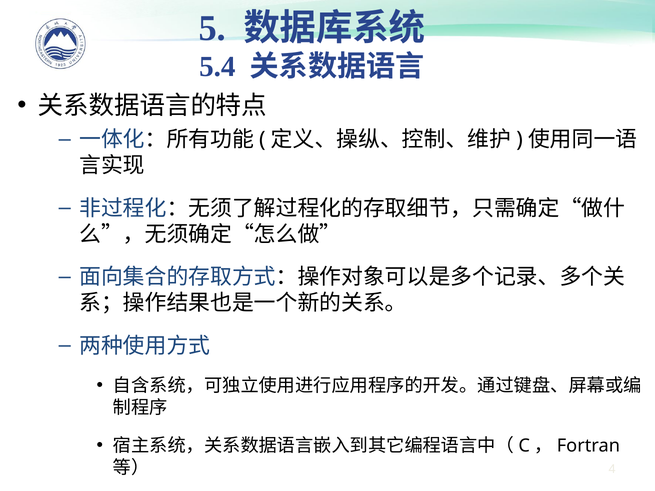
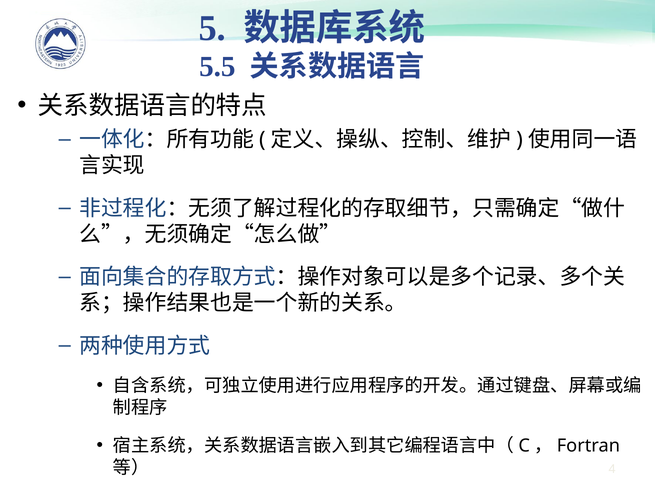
5.4: 5.4 -> 5.5 (217, 67)
